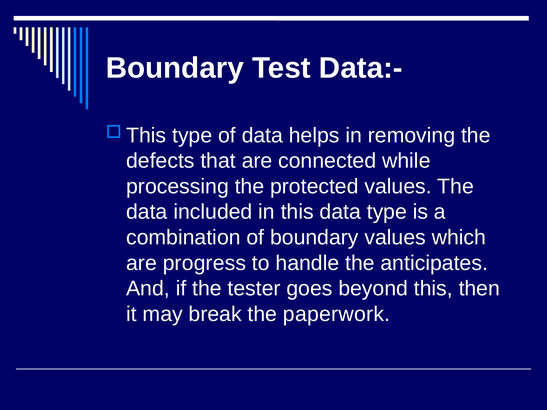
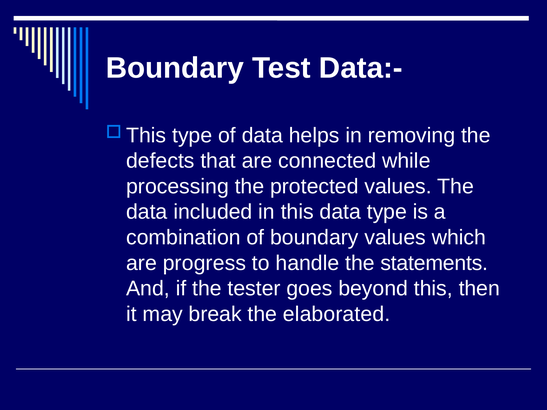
anticipates: anticipates -> statements (434, 263)
paperwork: paperwork -> elaborated (337, 314)
